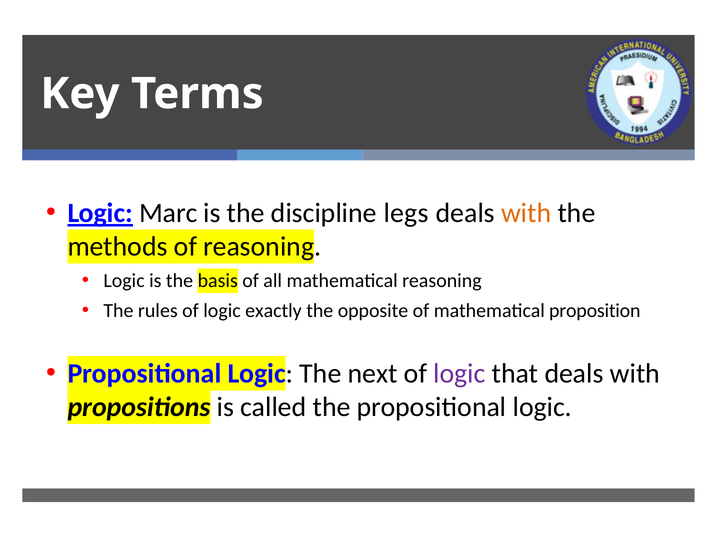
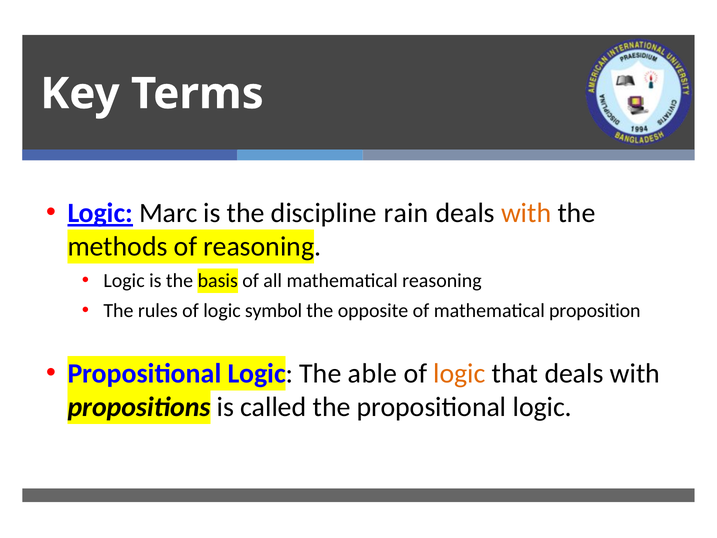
legs: legs -> rain (406, 213)
exactly: exactly -> symbol (274, 311)
next: next -> able (373, 373)
logic colour: purple -> orange (459, 373)
